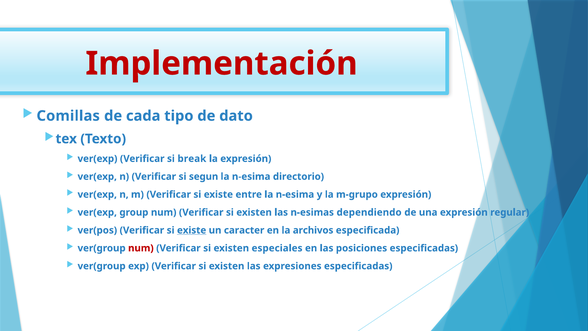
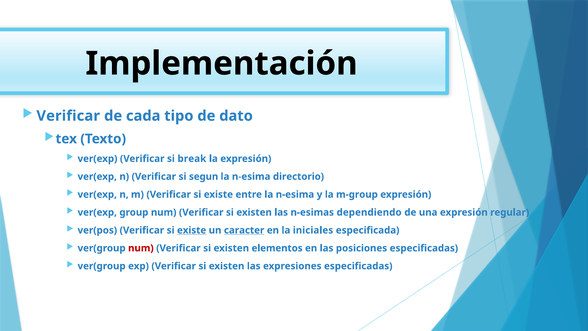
Implementación colour: red -> black (222, 64)
Comillas: Comillas -> Verificar (68, 116)
m-grupo: m-grupo -> m-group (357, 194)
caracter underline: none -> present (244, 230)
archivos: archivos -> iniciales (313, 230)
especiales: especiales -> elementos (277, 248)
